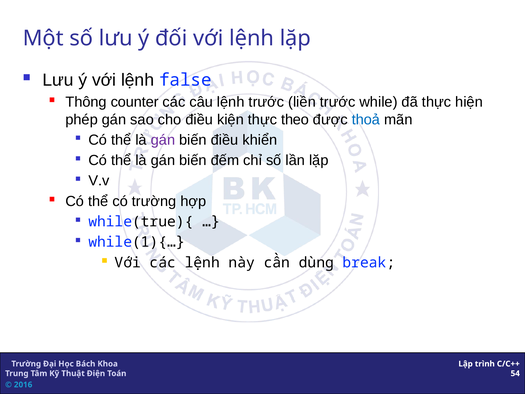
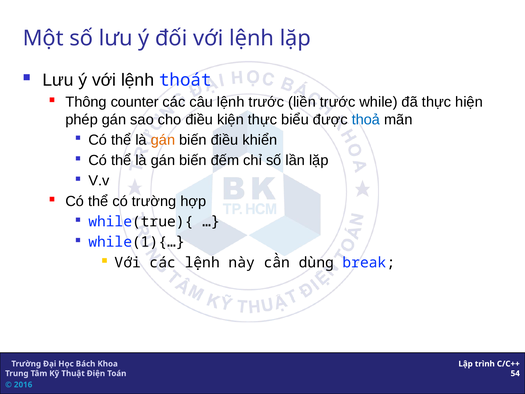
false: false -> thoát (185, 80)
theo: theo -> biểu (295, 119)
gán colour: purple -> orange (163, 140)
